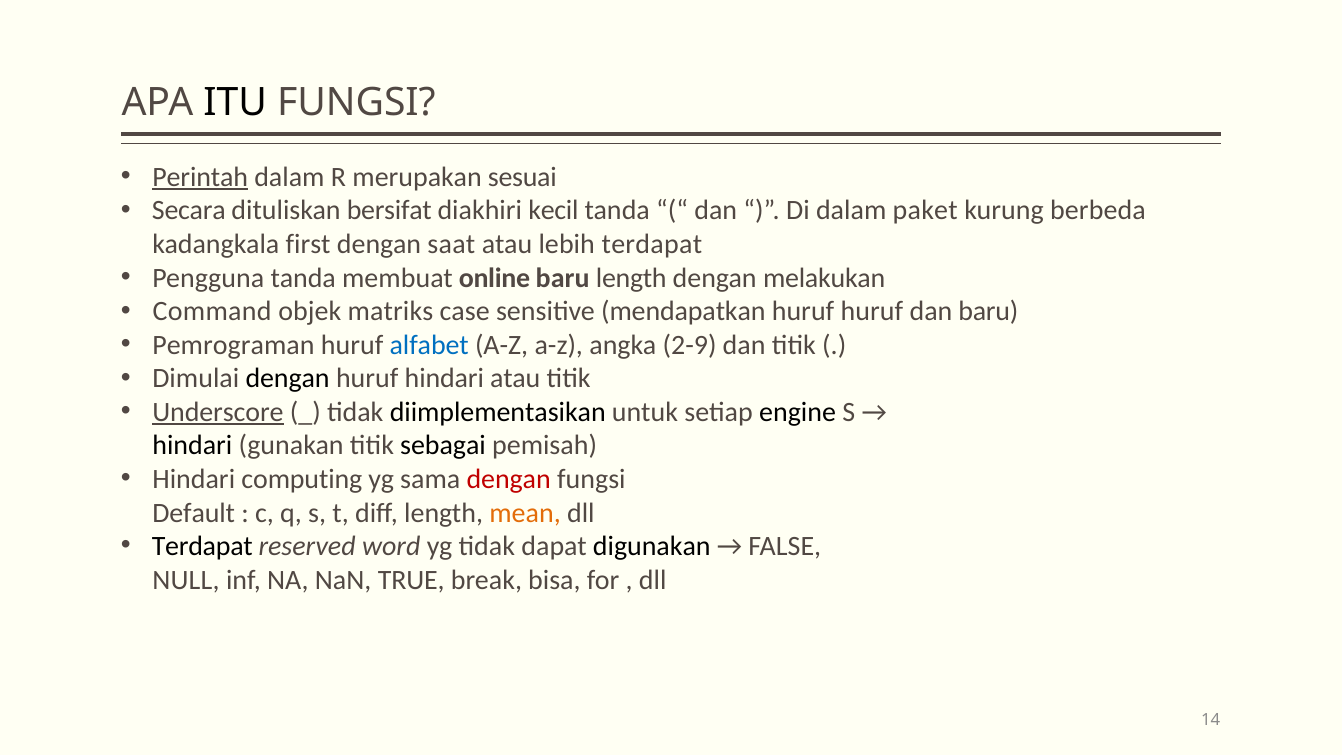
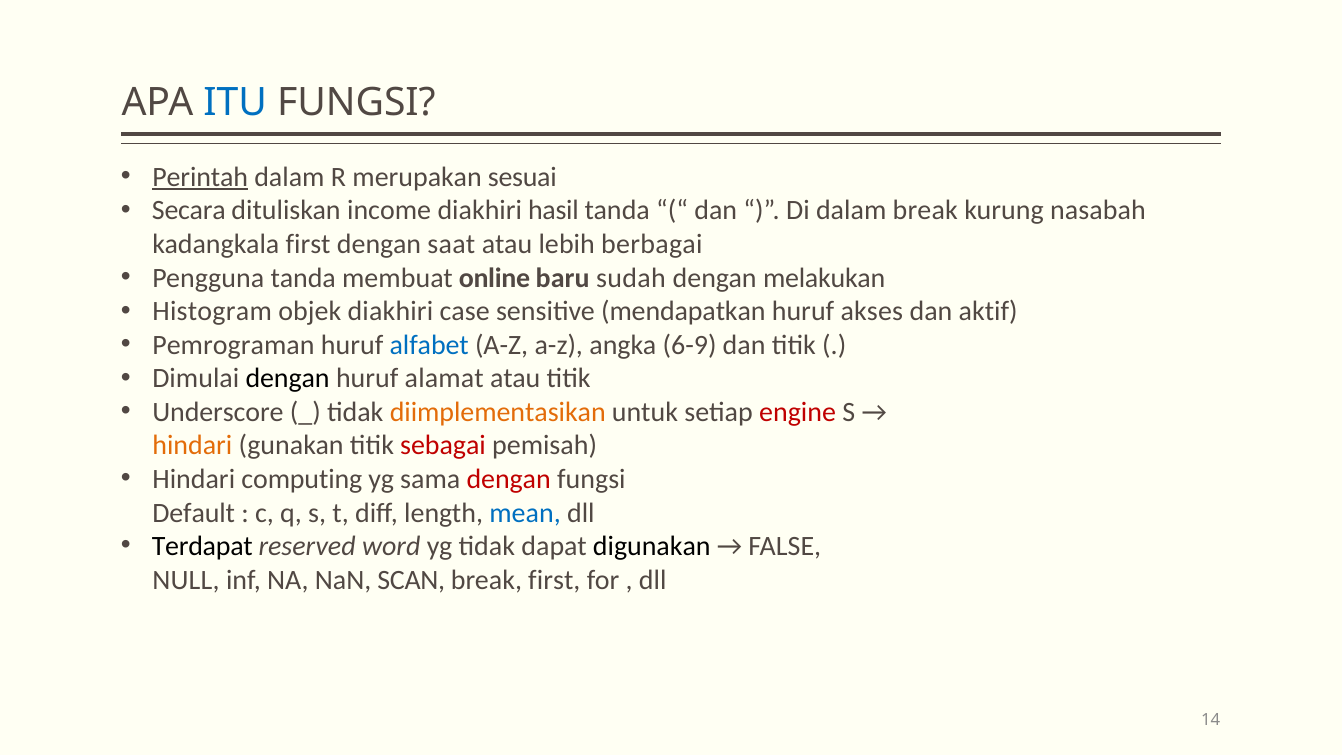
ITU colour: black -> blue (235, 103)
bersifat: bersifat -> income (389, 211)
kecil: kecil -> hasil (553, 211)
dalam paket: paket -> break (925, 211)
berbeda: berbeda -> nasabah (1098, 211)
lebih terdapat: terdapat -> berbagai (652, 244)
baru length: length -> sudah (631, 278)
Command: Command -> Histogram (212, 311)
objek matriks: matriks -> diakhiri (390, 311)
huruf huruf: huruf -> akses (872, 311)
dan baru: baru -> aktif (988, 311)
2-9: 2-9 -> 6-9 (690, 345)
huruf hindari: hindari -> alamat (444, 378)
Underscore underline: present -> none (218, 412)
diimplementasikan colour: black -> orange (498, 412)
engine colour: black -> red (798, 412)
hindari colour: black -> orange (192, 446)
sebagai colour: black -> red (443, 446)
mean colour: orange -> blue (525, 513)
TRUE: TRUE -> SCAN (411, 580)
break bisa: bisa -> first (554, 580)
